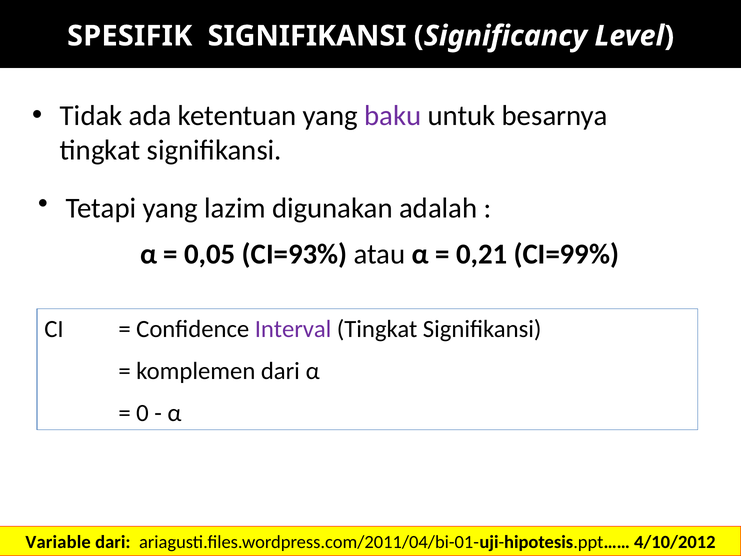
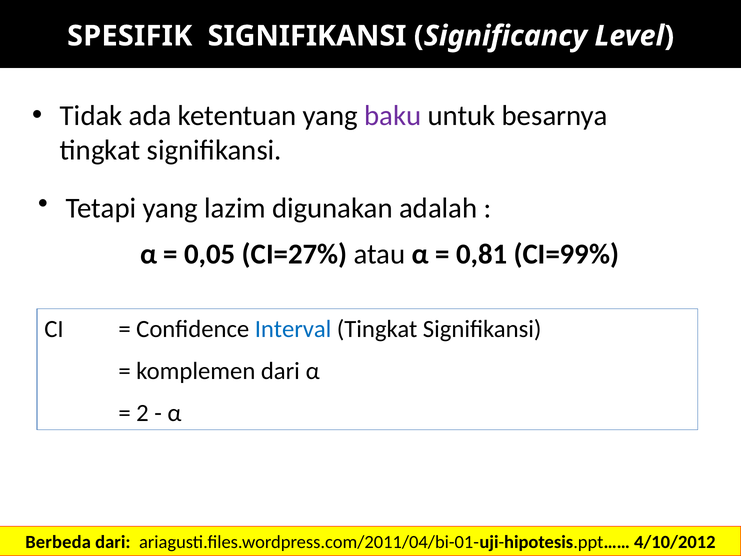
CI=93%: CI=93% -> CI=27% (295, 254)
0,21: 0,21 -> 0,81 (482, 254)
Interval colour: purple -> blue (293, 329)
0: 0 -> 2 (142, 413)
Variable: Variable -> Berbeda (58, 542)
